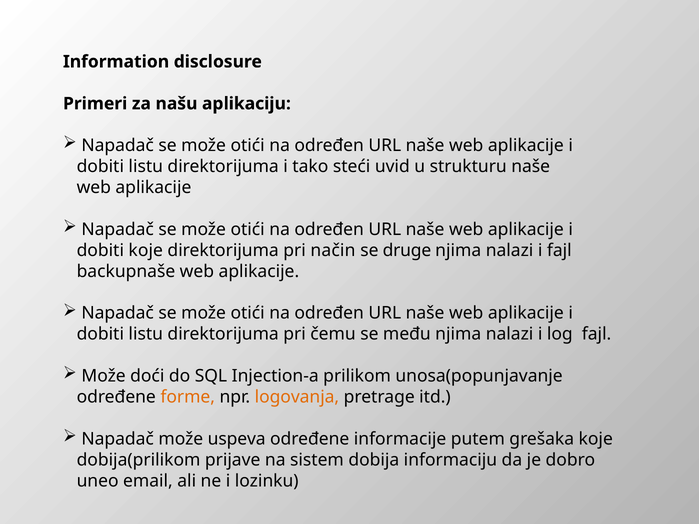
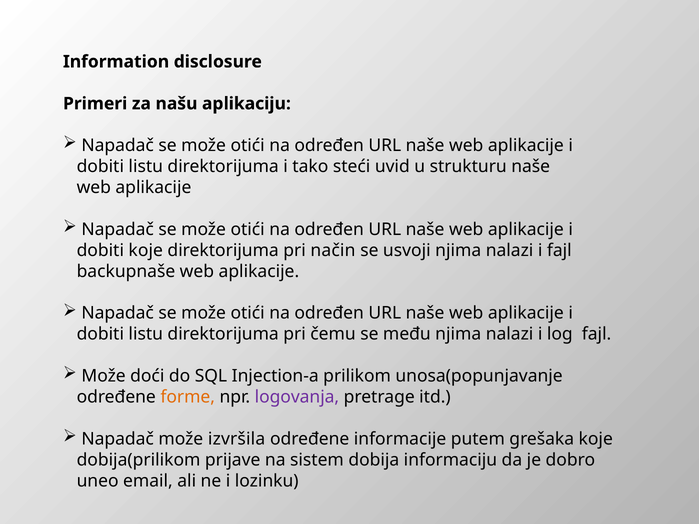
druge: druge -> usvoji (407, 250)
logovanja colour: orange -> purple (297, 397)
uspeva: uspeva -> izvršila (237, 439)
